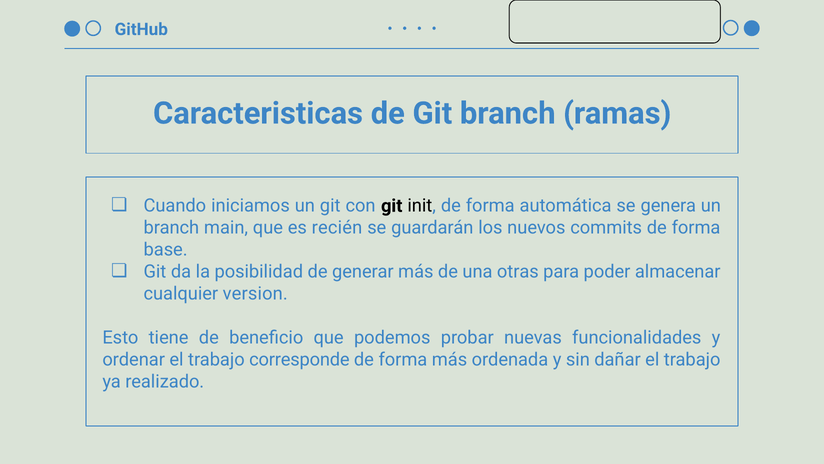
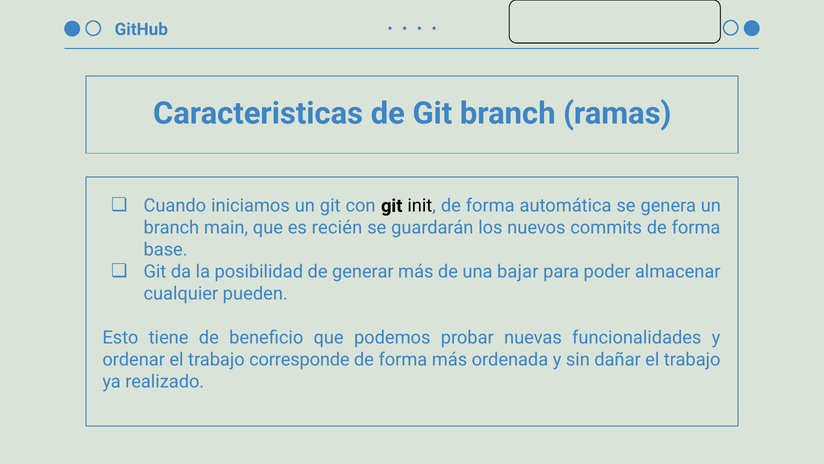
otras: otras -> bajar (518, 271)
version: version -> pueden (255, 293)
